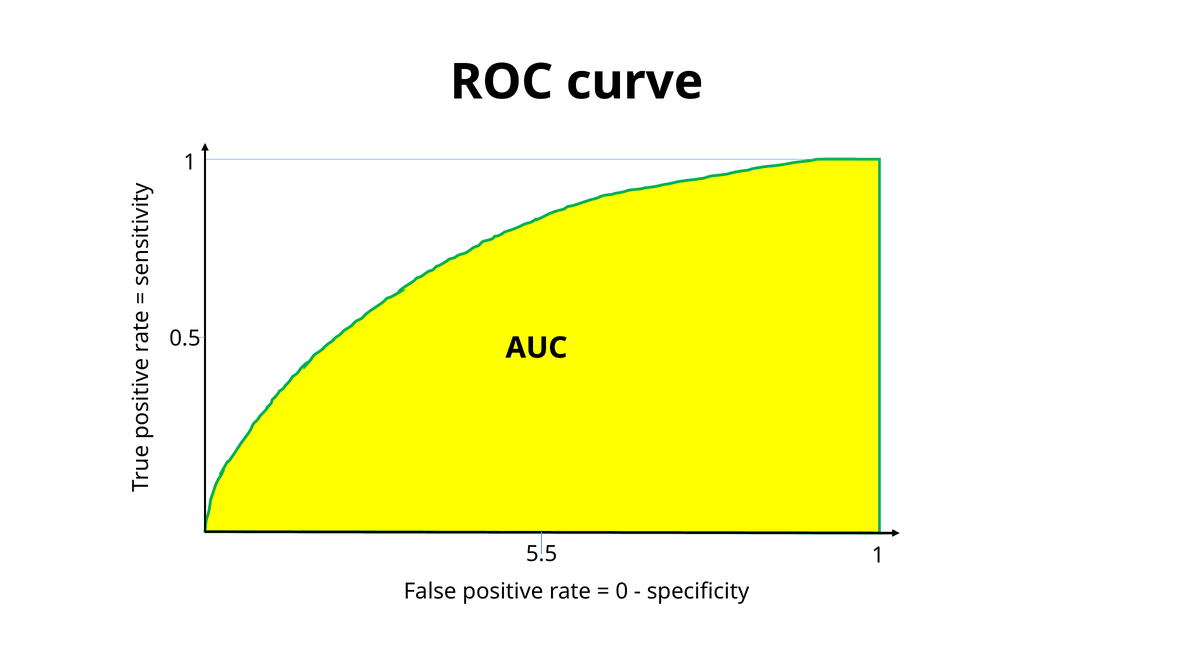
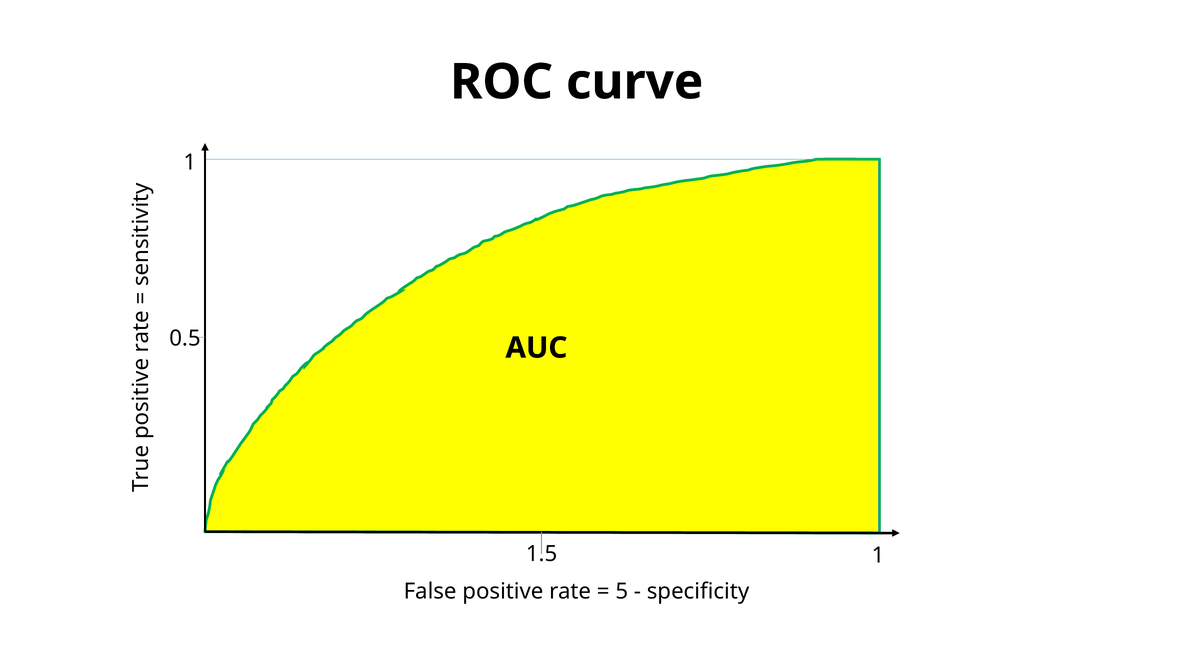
5.5: 5.5 -> 1.5 (542, 554)
0: 0 -> 5 (622, 591)
